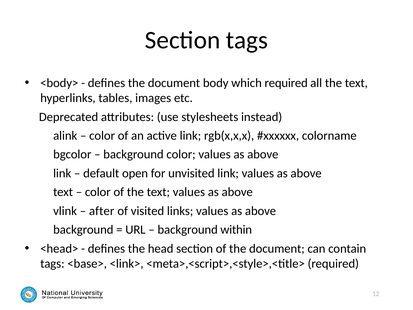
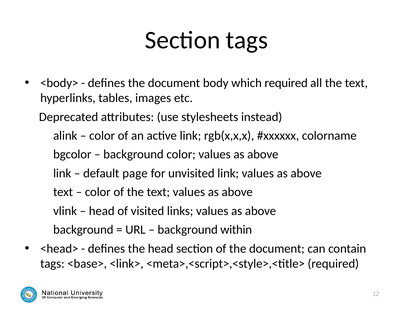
open: open -> page (135, 173)
after: after -> head (102, 211)
